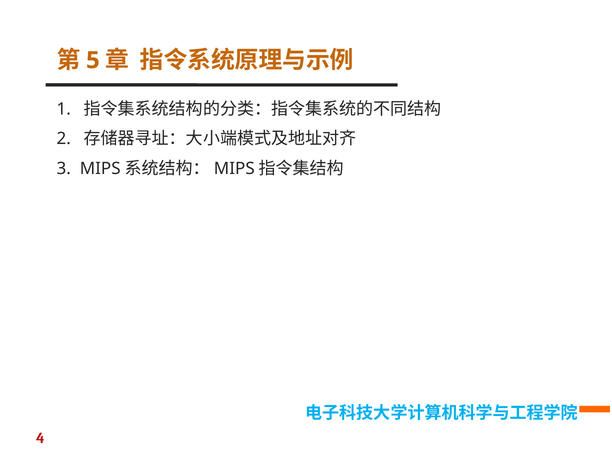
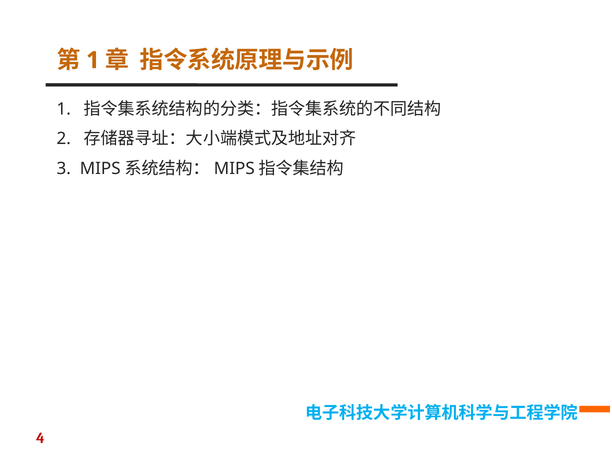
5: 5 -> 1 (93, 60)
